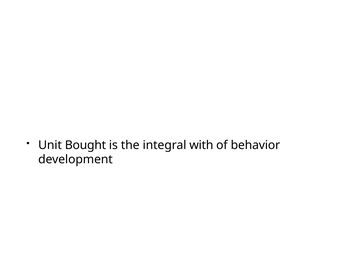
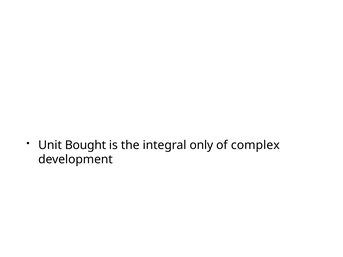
with: with -> only (201, 145)
behavior: behavior -> complex (255, 145)
